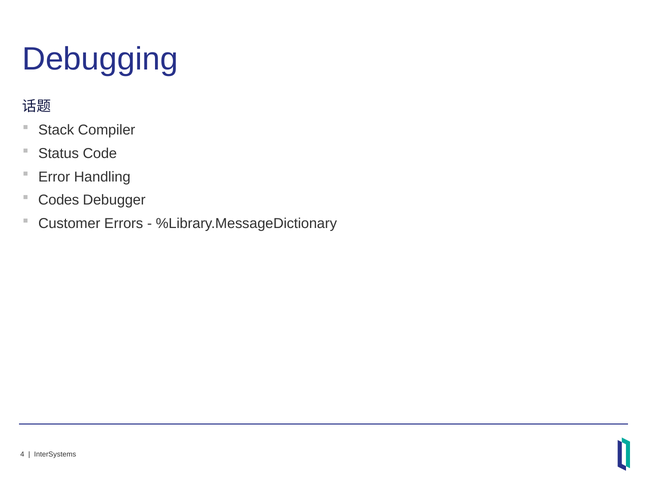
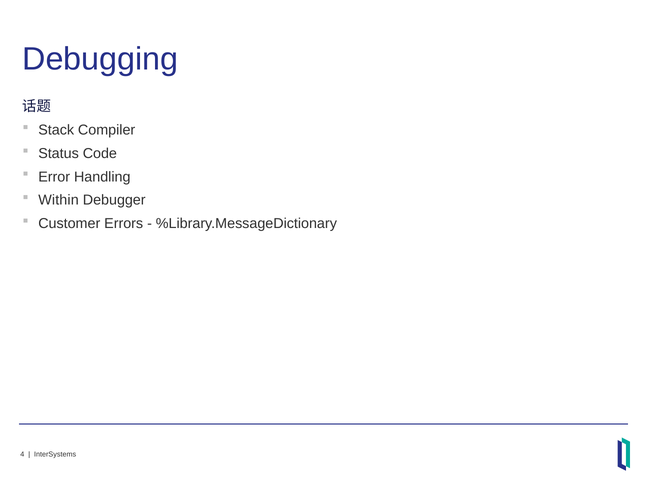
Codes: Codes -> Within (59, 200)
